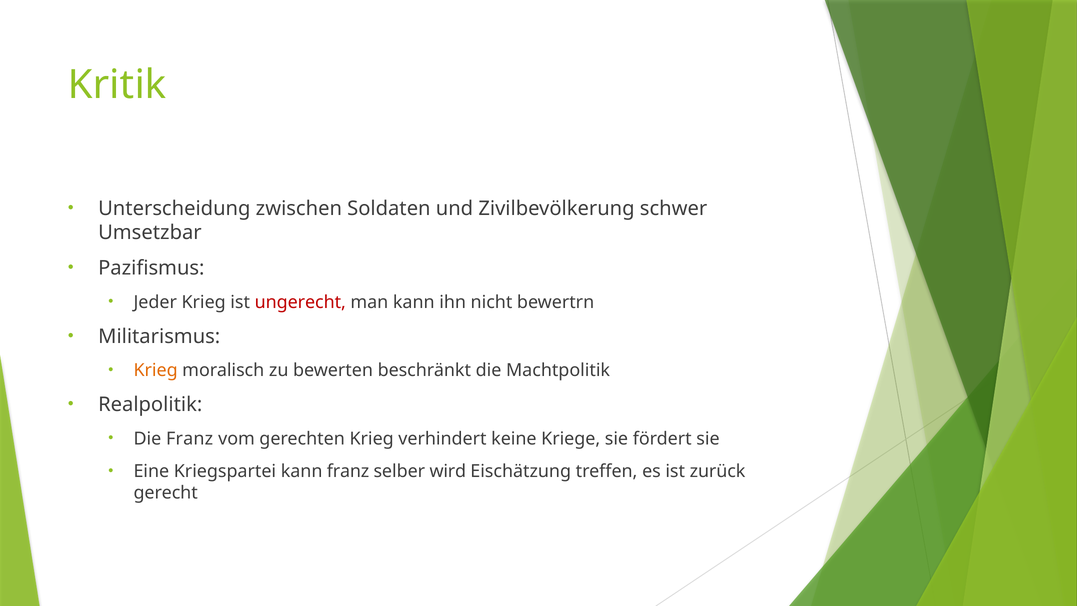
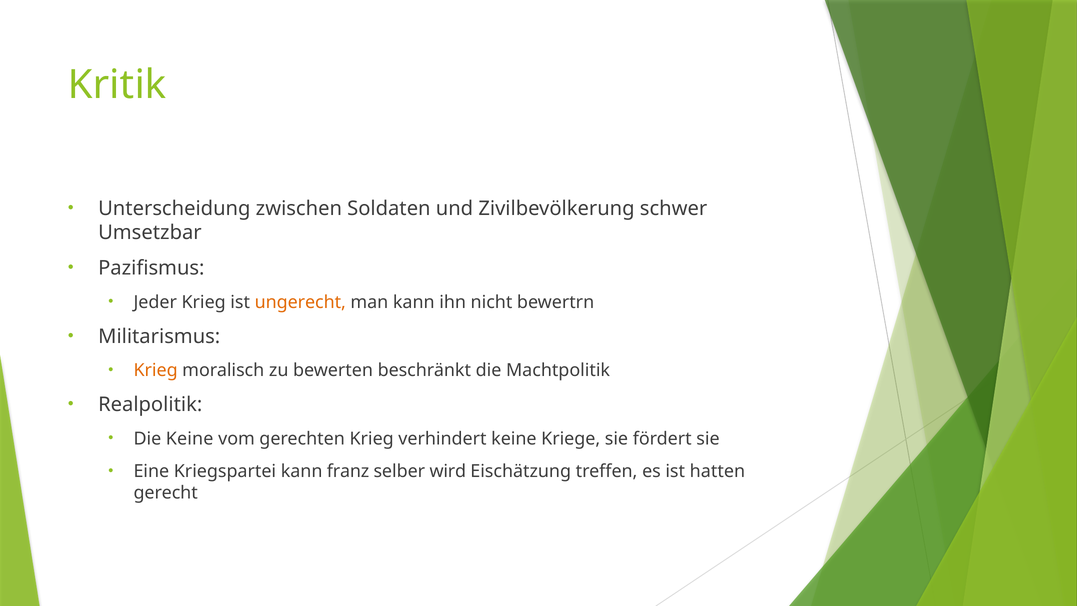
ungerecht colour: red -> orange (300, 302)
Die Franz: Franz -> Keine (190, 438)
zurück: zurück -> hatten (717, 471)
